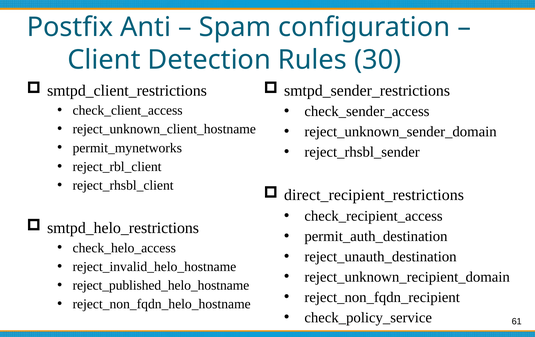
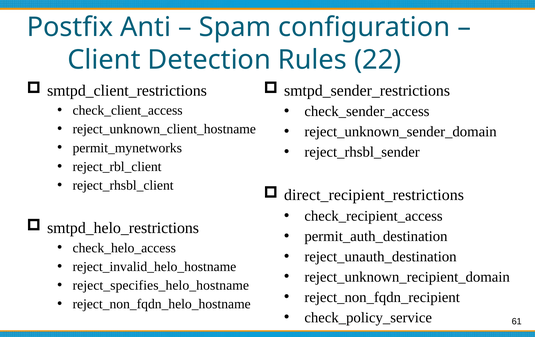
30: 30 -> 22 (378, 60)
reject_published_helo_hostname: reject_published_helo_hostname -> reject_specifies_helo_hostname (161, 285)
